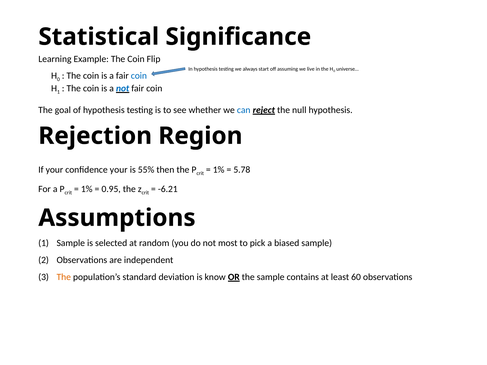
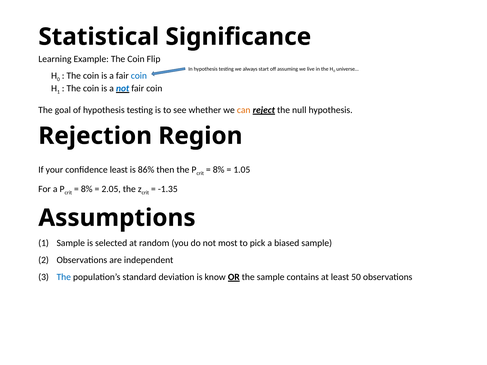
can colour: blue -> orange (244, 110)
confidence your: your -> least (119, 170)
55%: 55% -> 86% (146, 170)
1%: 1% -> 8% (219, 170)
5.78: 5.78 -> 1.05 (242, 170)
1%: 1% -> 8% (87, 189)
0.95: 0.95 -> 2.05 (111, 189)
-6.21: -6.21 -> -1.35 (168, 189)
The colour: orange -> blue (64, 277)
60: 60 -> 50 (356, 277)
